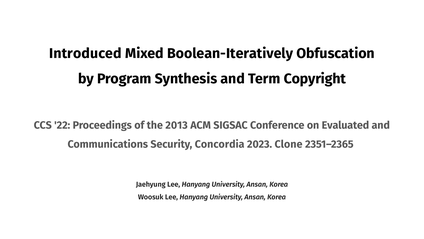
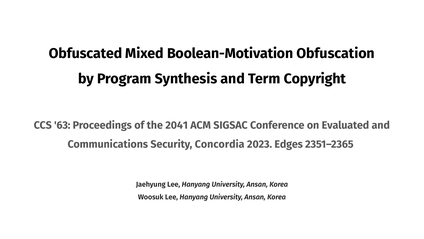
Introduced: Introduced -> Obfuscated (86, 53)
Boolean-Iteratively: Boolean-Iteratively -> Boolean-Motivation (230, 53)
22: 22 -> 63 (62, 125)
2013: 2013 -> 2041 (177, 125)
Clone: Clone -> Edges (289, 144)
